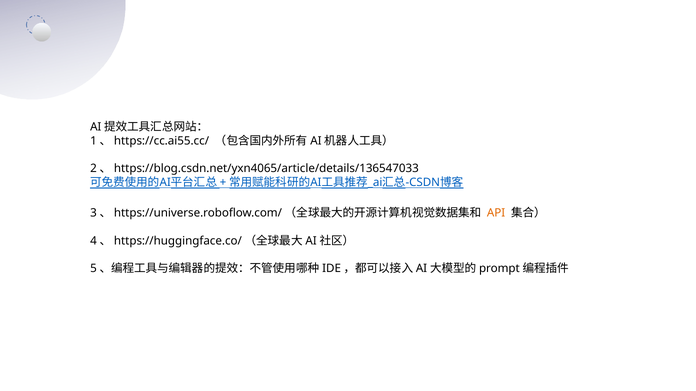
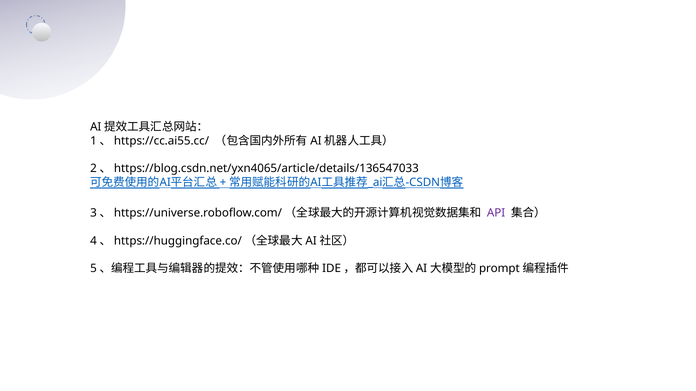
API colour: orange -> purple (496, 213)
